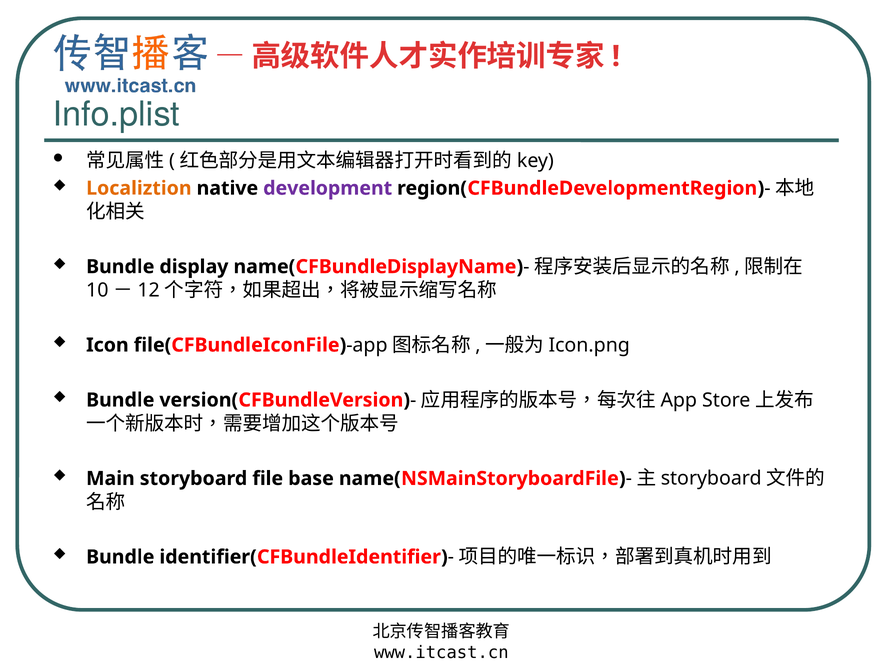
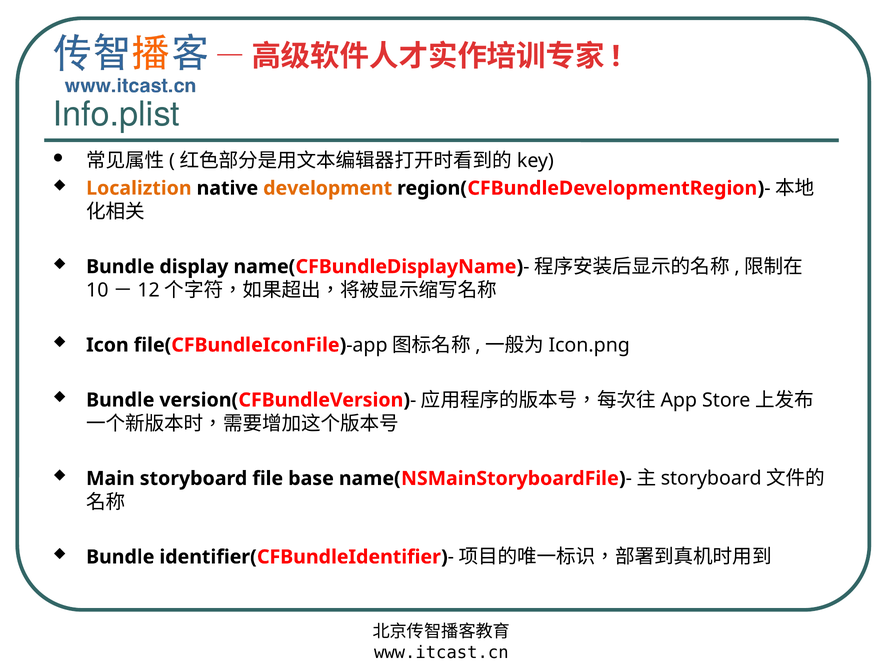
development colour: purple -> orange (328, 188)
